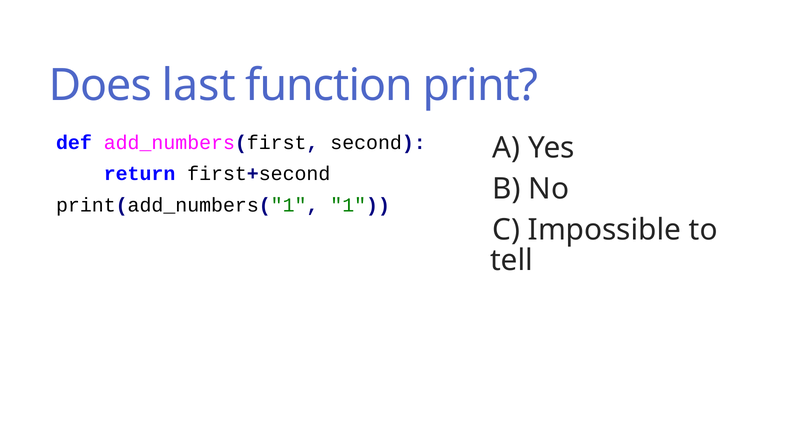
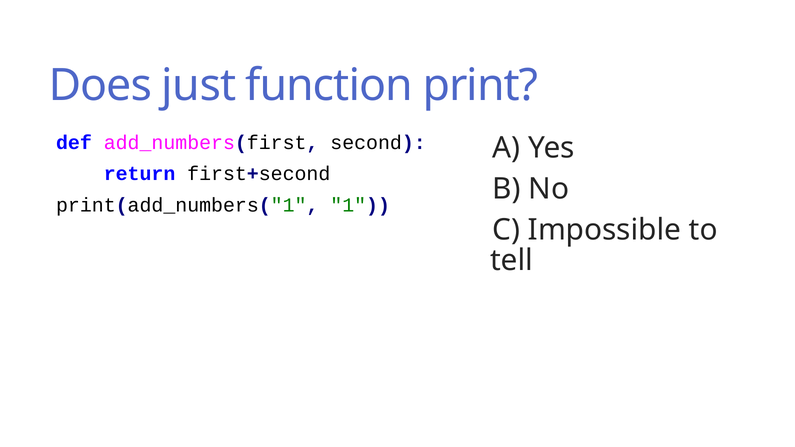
last: last -> just (199, 86)
